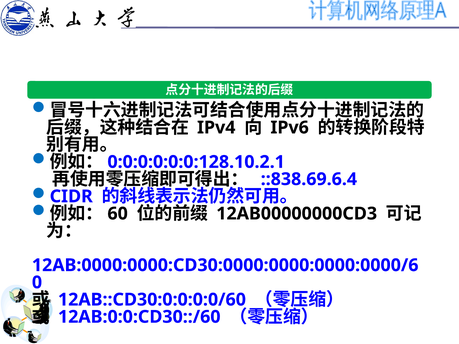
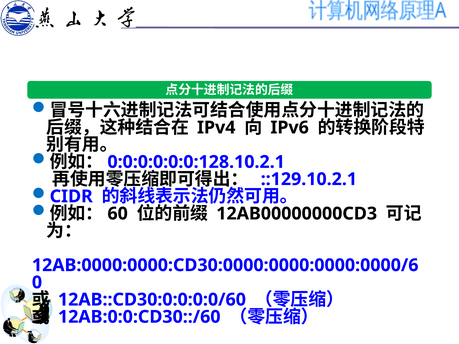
::838.69.6.4: ::838.69.6.4 -> ::129.10.2.1 (309, 179)
